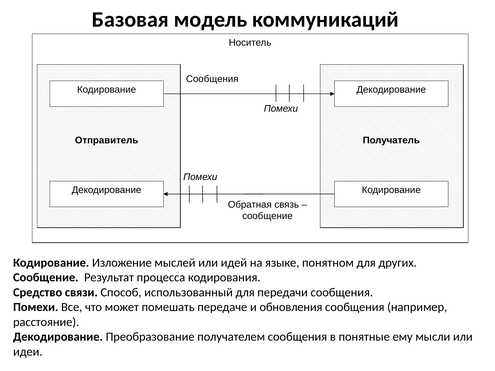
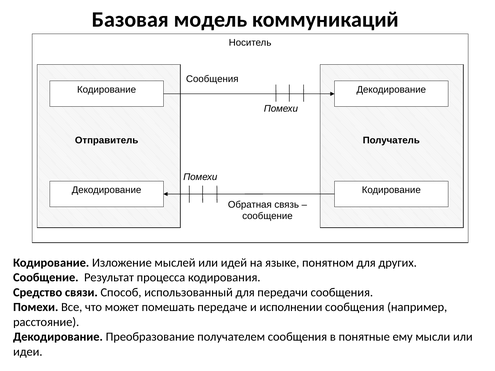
обновления: обновления -> исполнении (291, 307)
